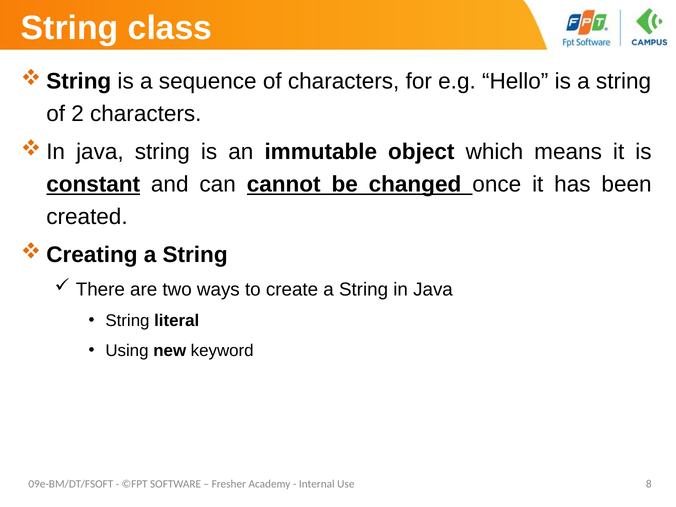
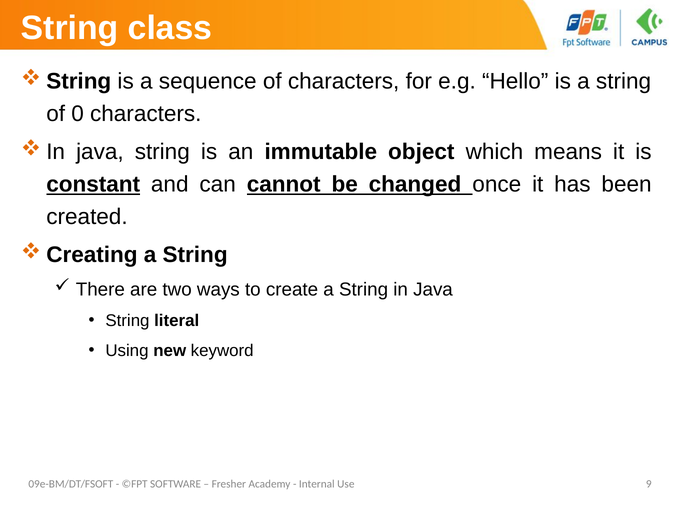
2: 2 -> 0 (78, 114)
8: 8 -> 9 (649, 484)
